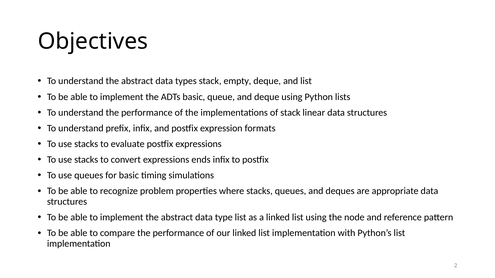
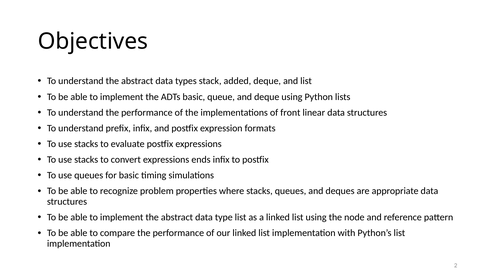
empty: empty -> added (237, 81)
of stack: stack -> front (290, 113)
